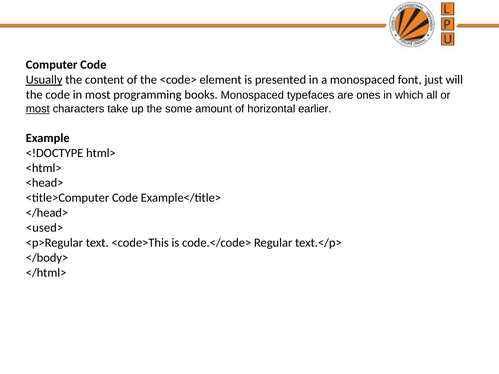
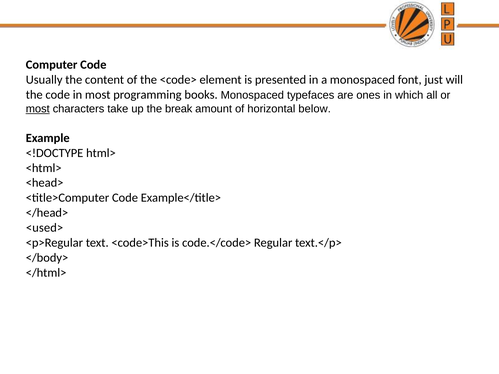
Usually underline: present -> none (44, 80)
some: some -> break (179, 109)
earlier: earlier -> below (315, 109)
